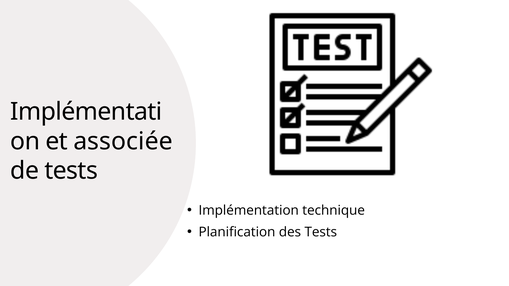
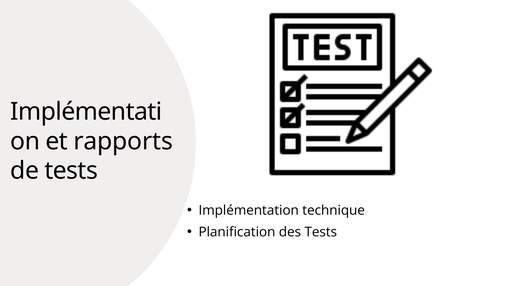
associée: associée -> rapports (123, 141)
